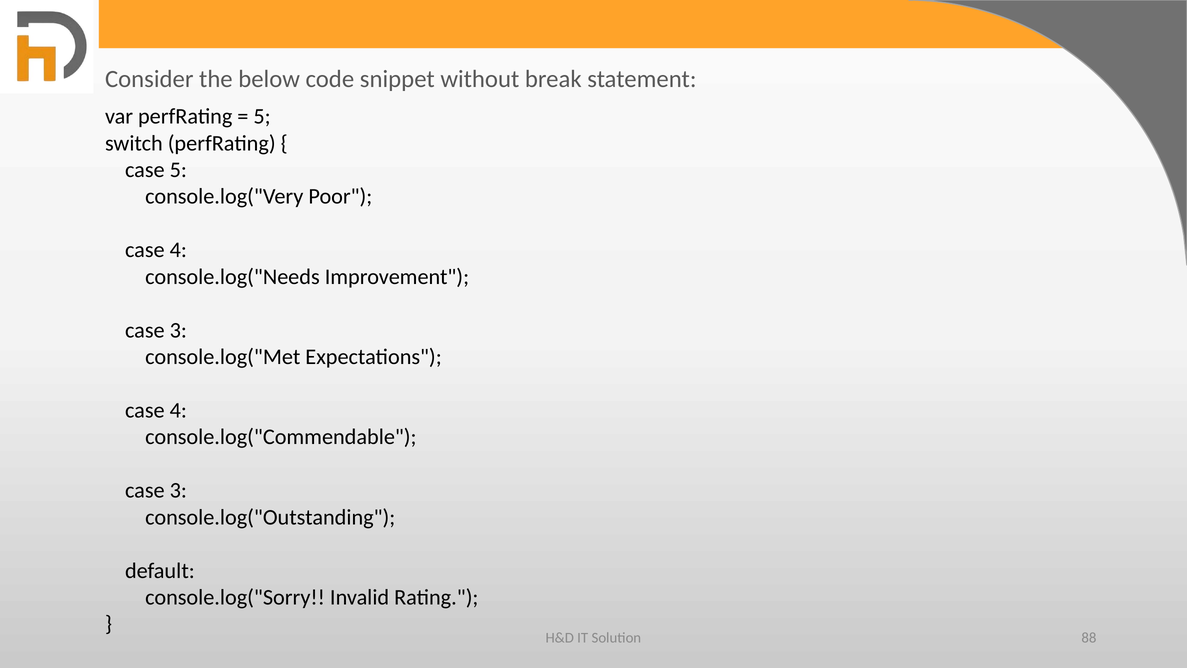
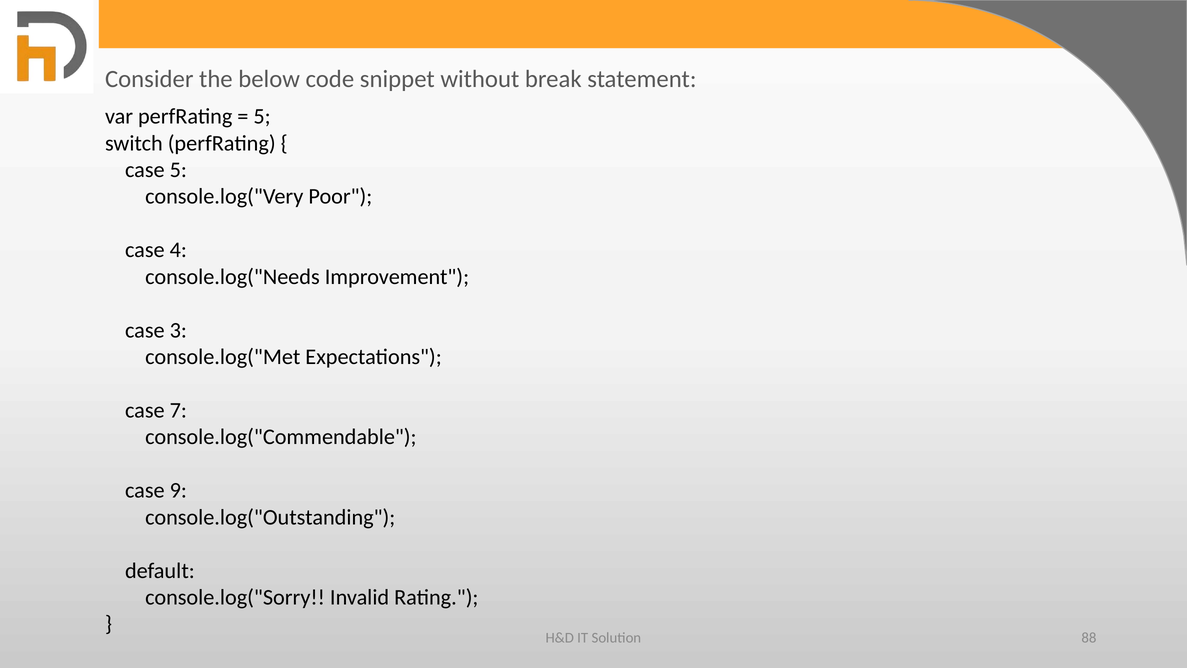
4: 4 -> 7 (178, 410)
3: 3 -> 9 (178, 490)
